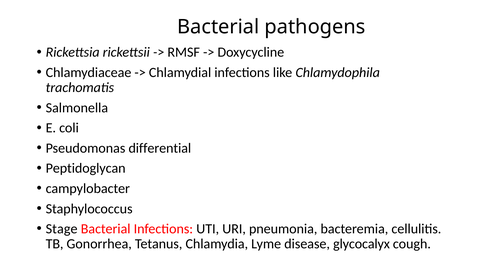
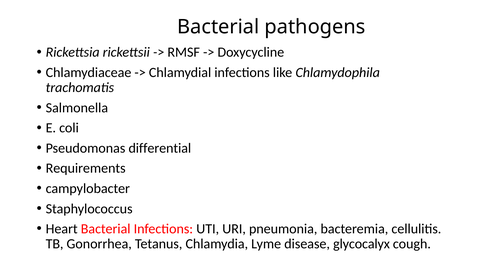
Peptidoglycan: Peptidoglycan -> Requirements (86, 168)
Stage: Stage -> Heart (62, 229)
